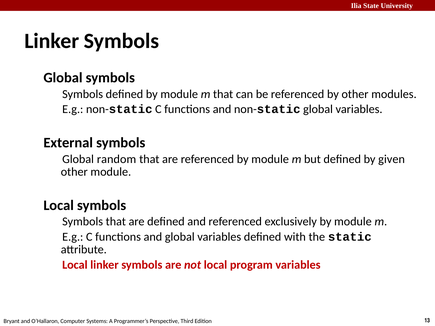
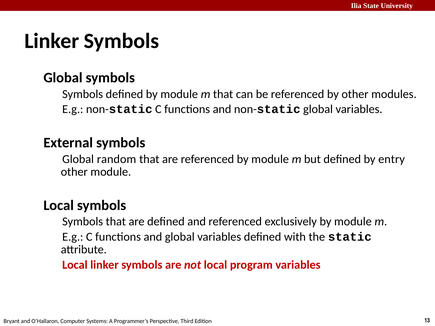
given: given -> entry (392, 159)
